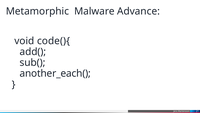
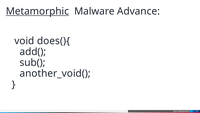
Metamorphic underline: none -> present (37, 11)
code(){: code(){ -> does(){ (54, 41)
another_each(: another_each( -> another_void( (55, 73)
